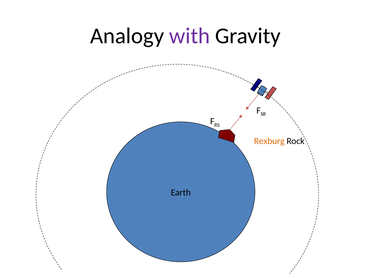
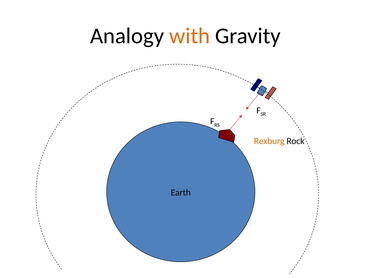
with colour: purple -> orange (190, 36)
